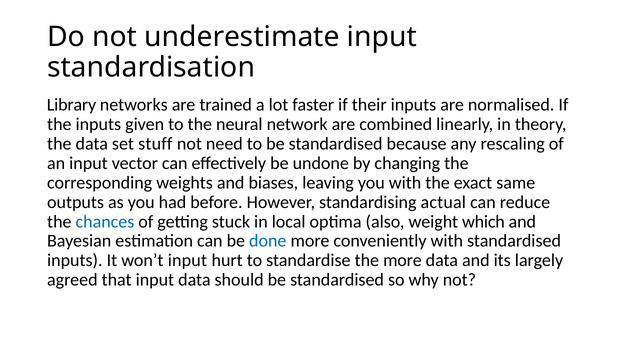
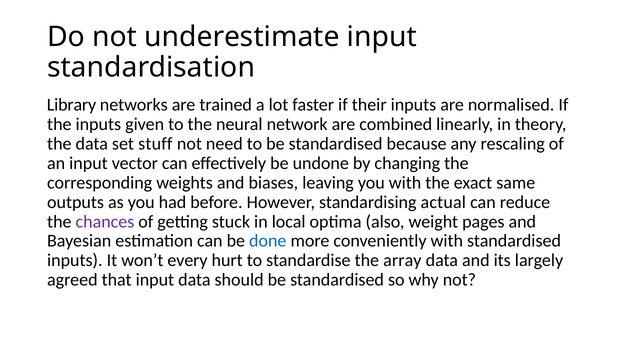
chances colour: blue -> purple (105, 221)
which: which -> pages (483, 221)
won’t input: input -> every (188, 260)
the more: more -> array (402, 260)
